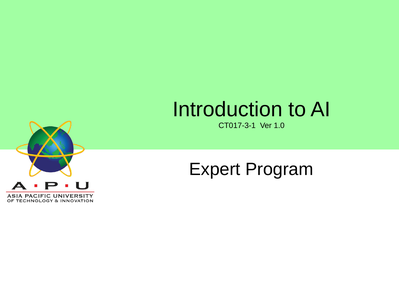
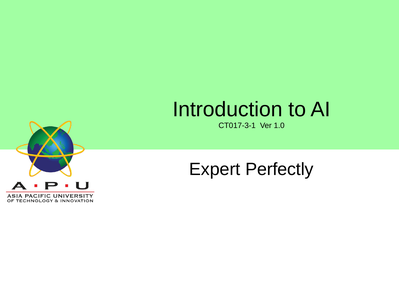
Program: Program -> Perfectly (279, 169)
